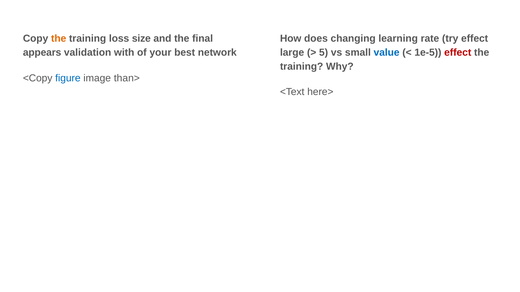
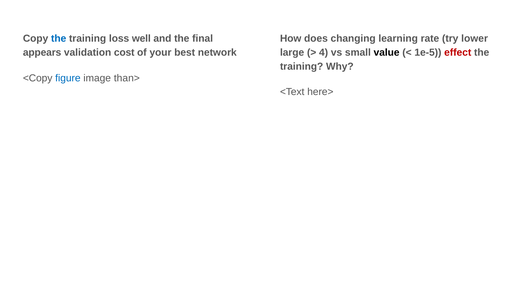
the colour: orange -> blue (59, 39)
size: size -> well (141, 39)
try effect: effect -> lower (475, 39)
with: with -> cost (124, 53)
5: 5 -> 4 (324, 53)
value colour: blue -> black (387, 53)
